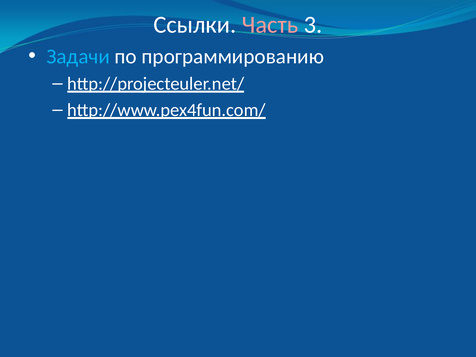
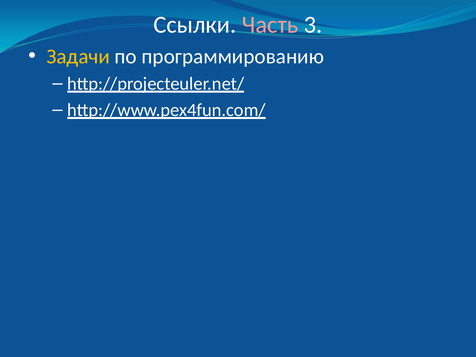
Задачи colour: light blue -> yellow (78, 56)
